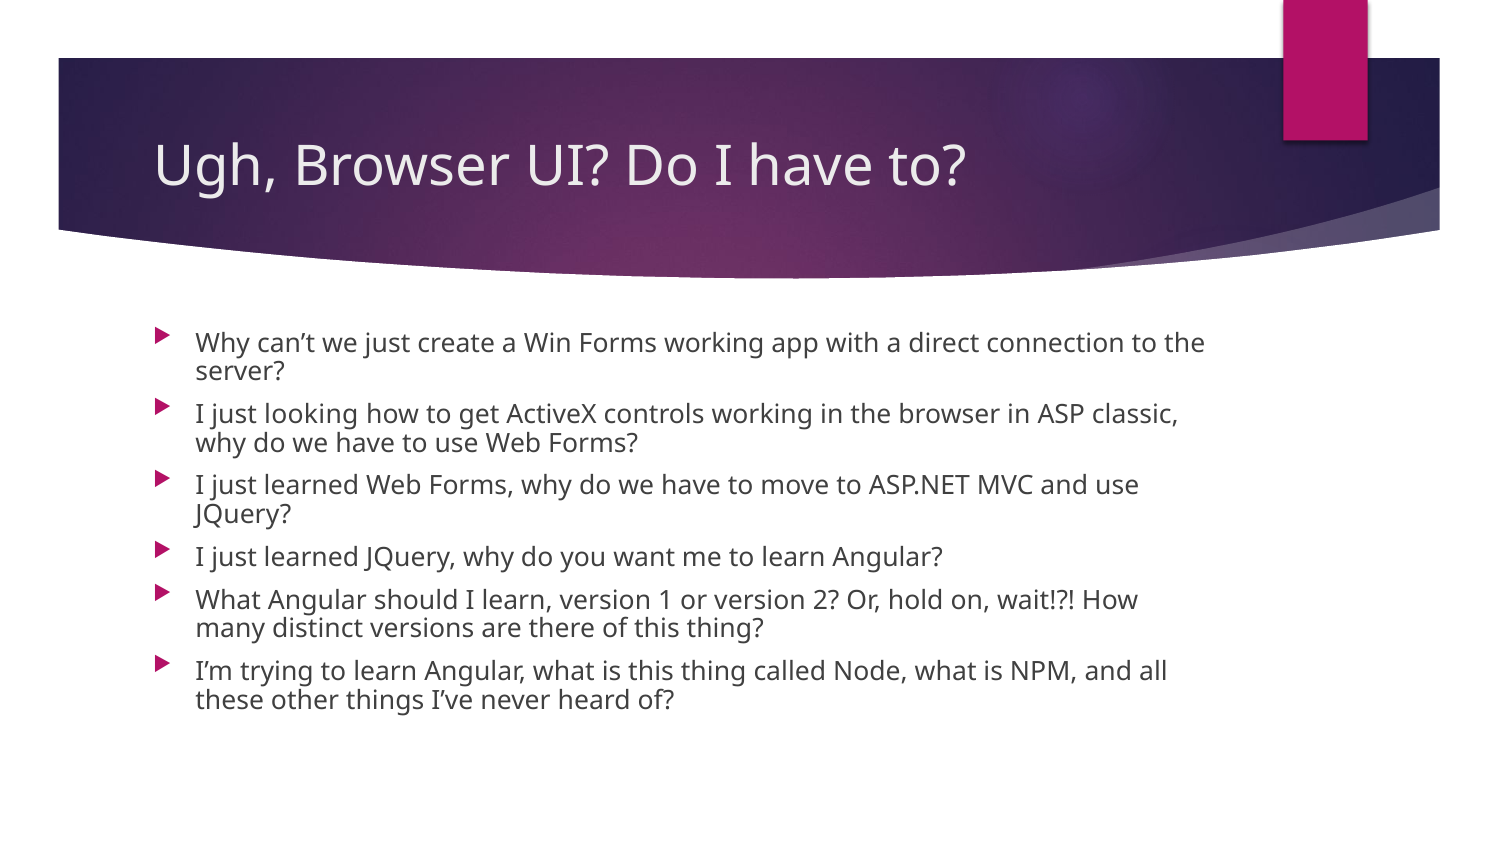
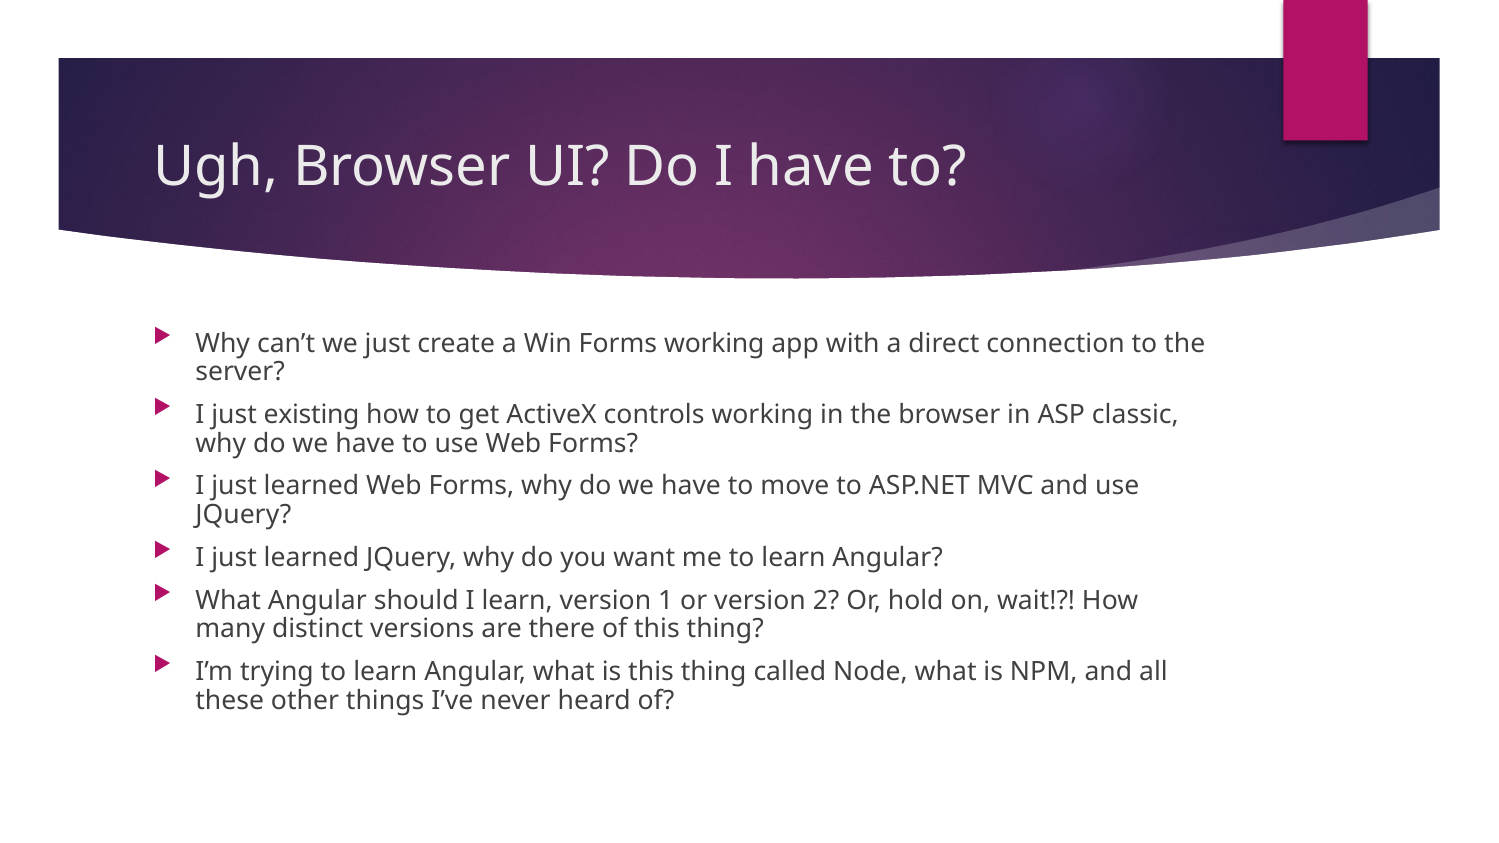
looking: looking -> existing (312, 415)
